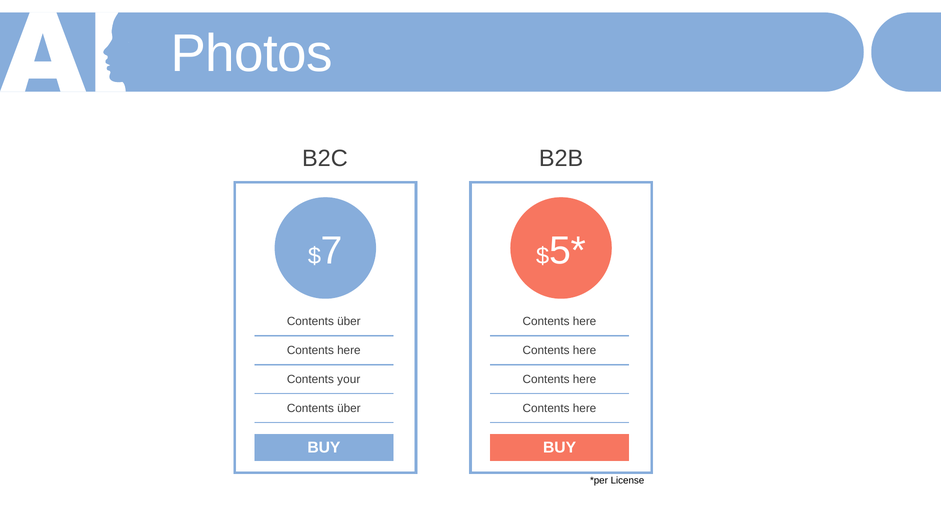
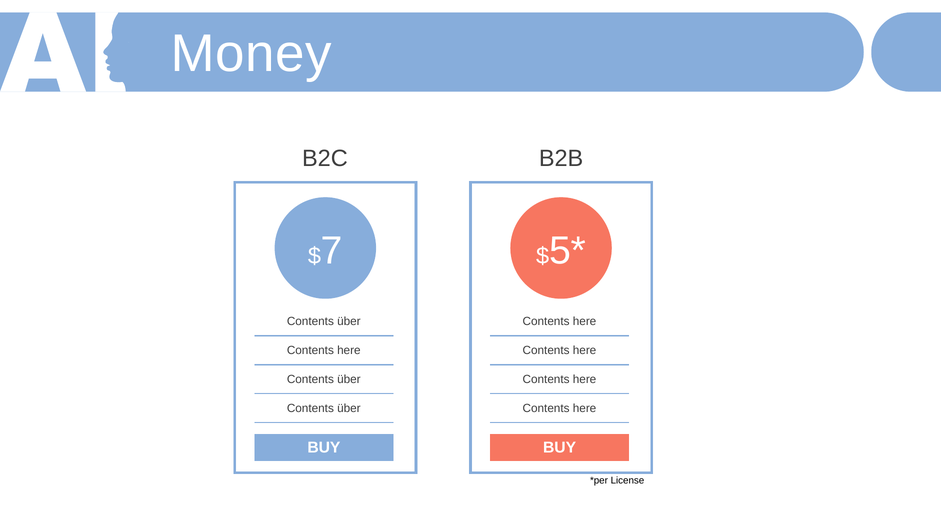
Photos: Photos -> Money (251, 54)
your: your -> über (349, 379)
